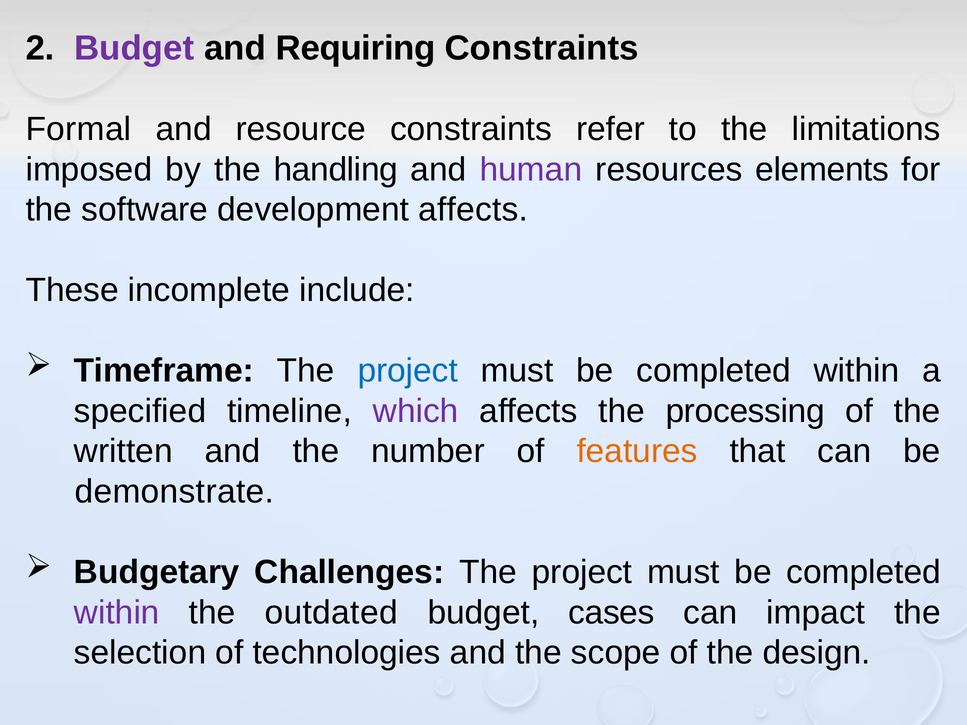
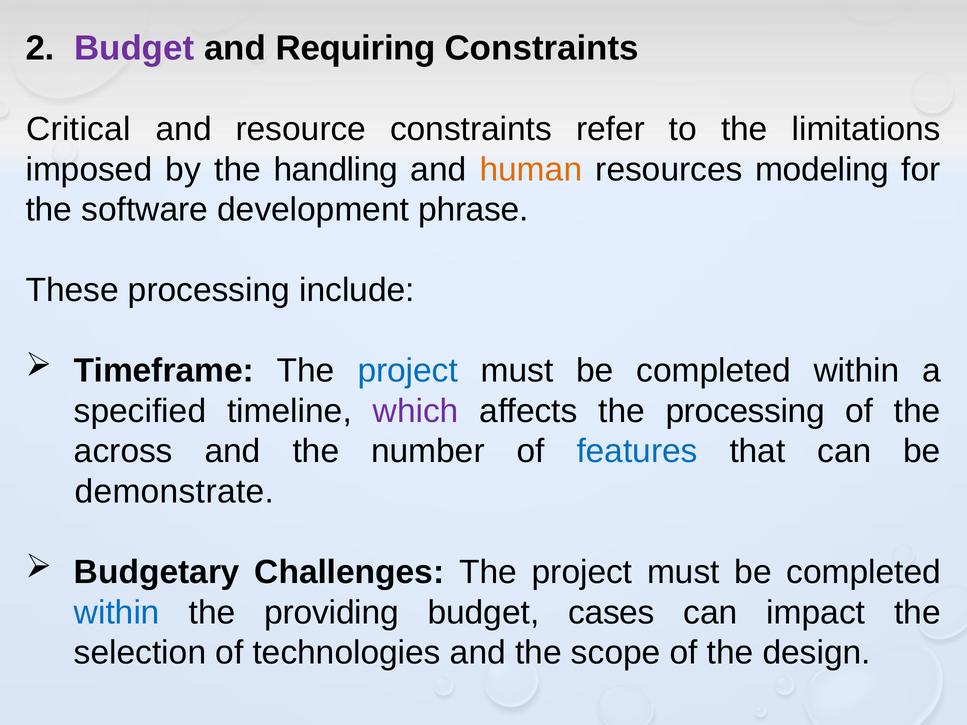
Formal: Formal -> Critical (78, 129)
human colour: purple -> orange (531, 170)
elements: elements -> modeling (822, 170)
development affects: affects -> phrase (473, 210)
These incomplete: incomplete -> processing (209, 290)
written: written -> across (123, 452)
features colour: orange -> blue (637, 452)
within colour: purple -> blue (117, 613)
outdated: outdated -> providing (332, 613)
